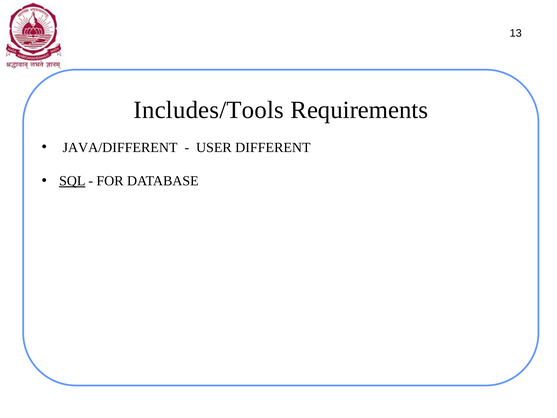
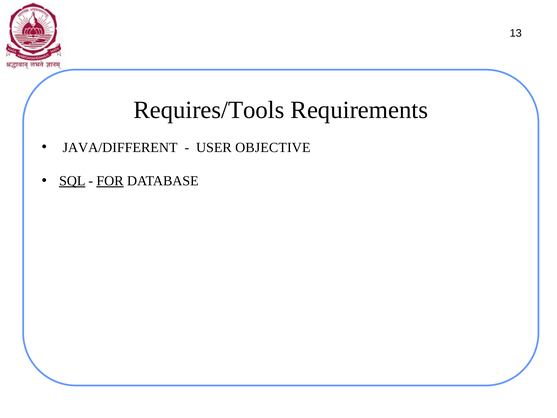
Includes/Tools: Includes/Tools -> Requires/Tools (209, 110)
DIFFERENT: DIFFERENT -> OBJECTIVE (273, 147)
FOR underline: none -> present (110, 181)
